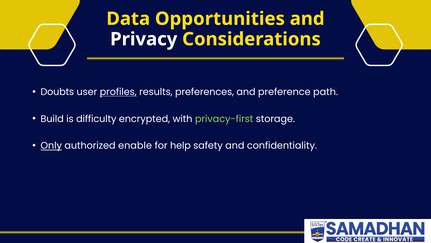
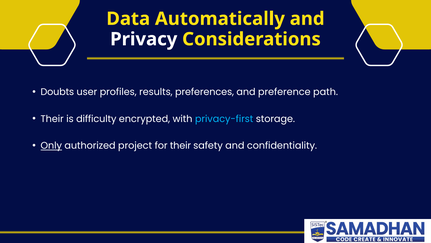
Opportunities: Opportunities -> Automatically (220, 19)
profiles underline: present -> none (118, 92)
Build: Build -> Their (52, 119)
privacy-first colour: light green -> light blue (224, 119)
enable: enable -> project (135, 145)
for help: help -> their (180, 145)
